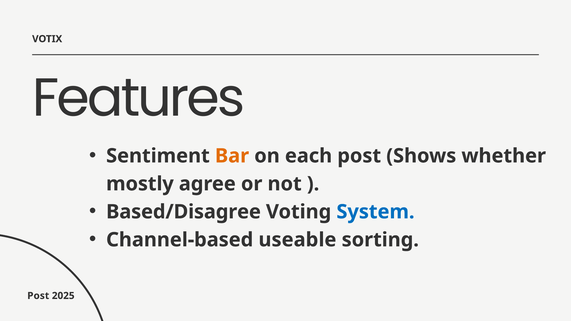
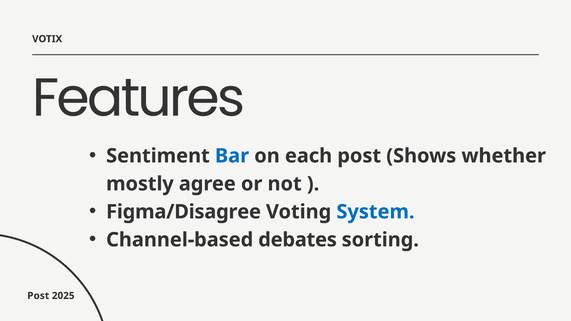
Bar colour: orange -> blue (232, 156)
Based/Disagree: Based/Disagree -> Figma/Disagree (184, 212)
useable: useable -> debates (298, 240)
